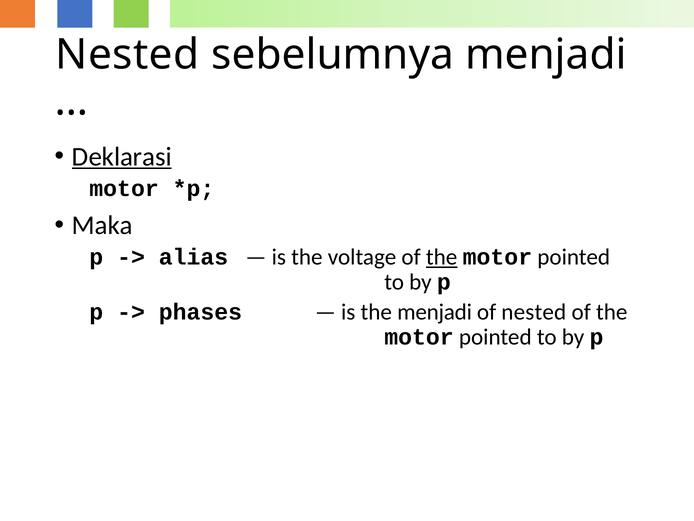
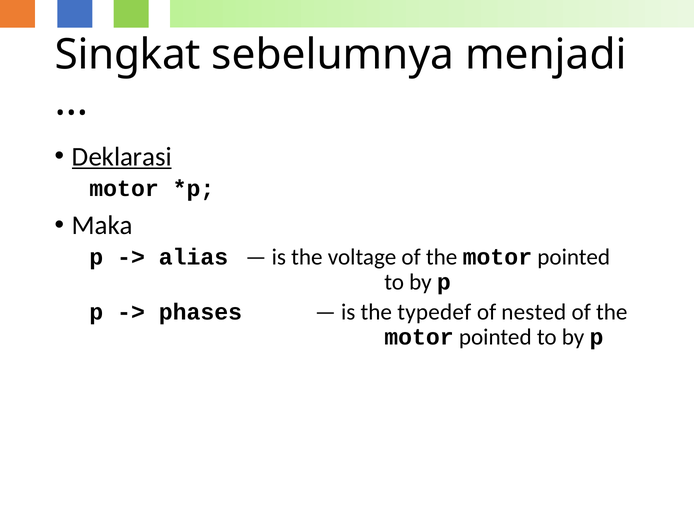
Nested: Nested -> Singkat (128, 55)
the underline: present -> none (442, 257)
the menjadi: menjadi -> typedef (434, 312)
